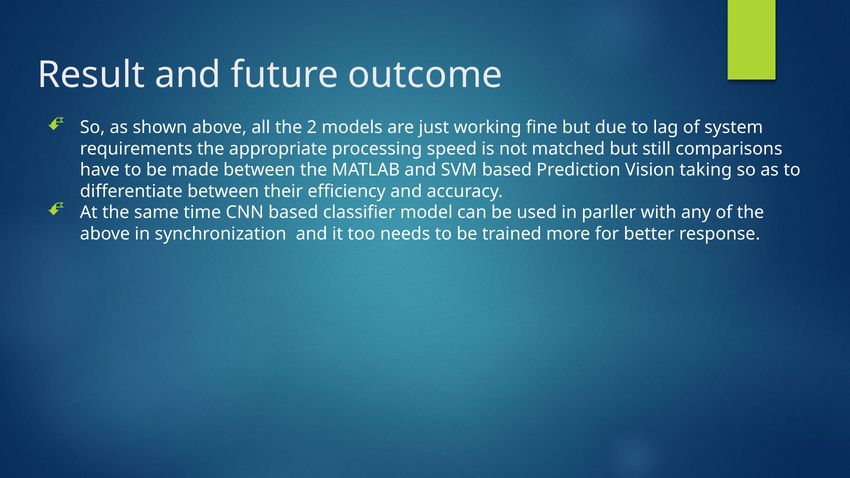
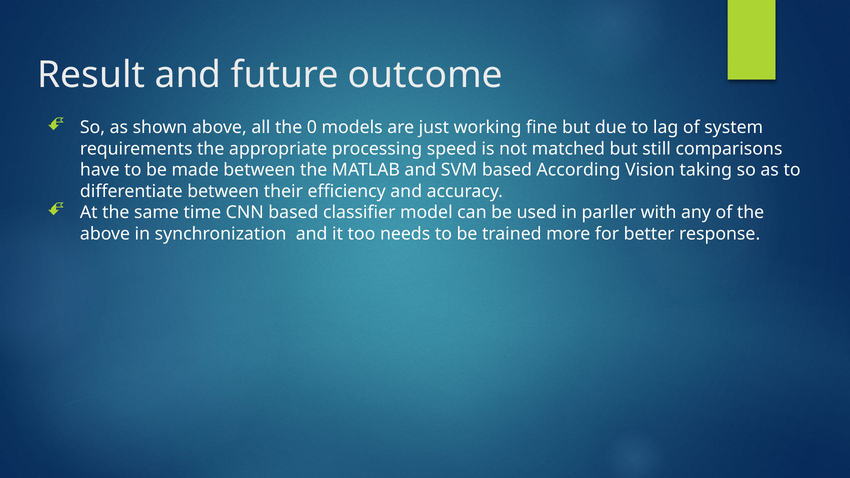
2: 2 -> 0 (312, 127)
Prediction: Prediction -> According (578, 170)
